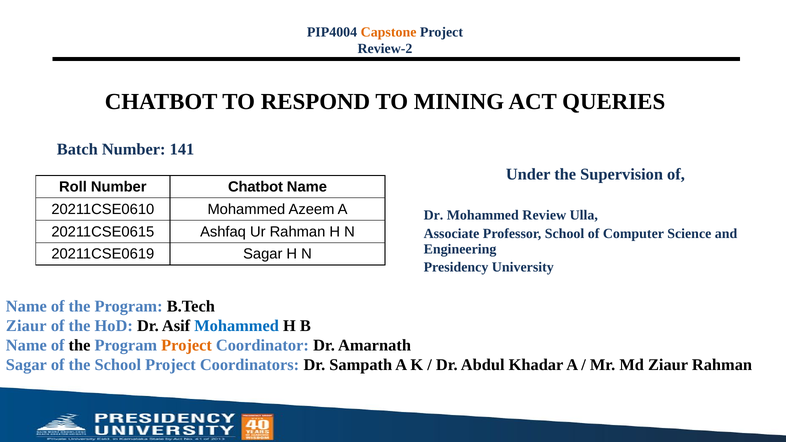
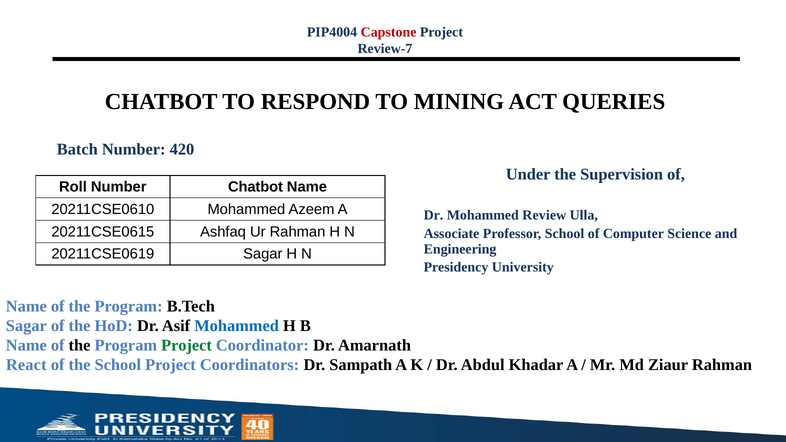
Capstone colour: orange -> red (389, 32)
Review-2: Review-2 -> Review-7 (385, 49)
141: 141 -> 420 (182, 149)
Ziaur: Ziaur -> Sagar (26, 326)
Project colour: orange -> green (187, 346)
Sagar: Sagar -> React (26, 365)
